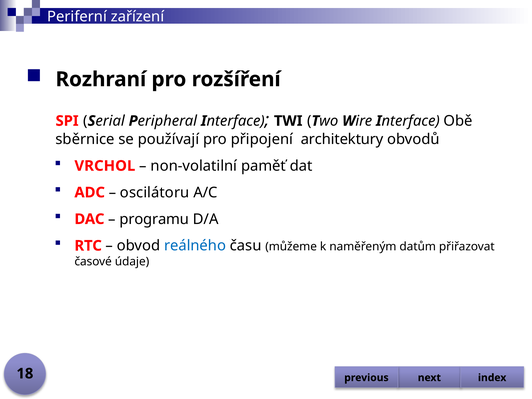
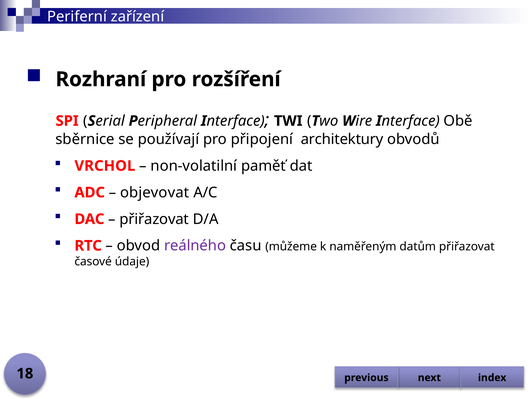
oscilátoru: oscilátoru -> objevovat (155, 193)
programu: programu -> přiřazovat (154, 219)
reálného colour: blue -> purple (195, 246)
